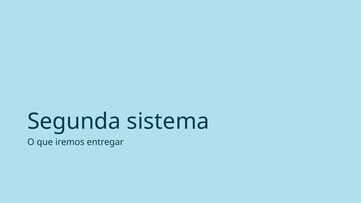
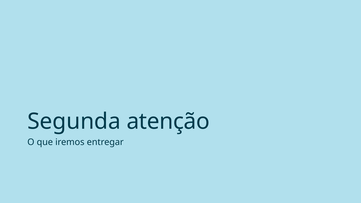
sistema: sistema -> atenção (168, 121)
